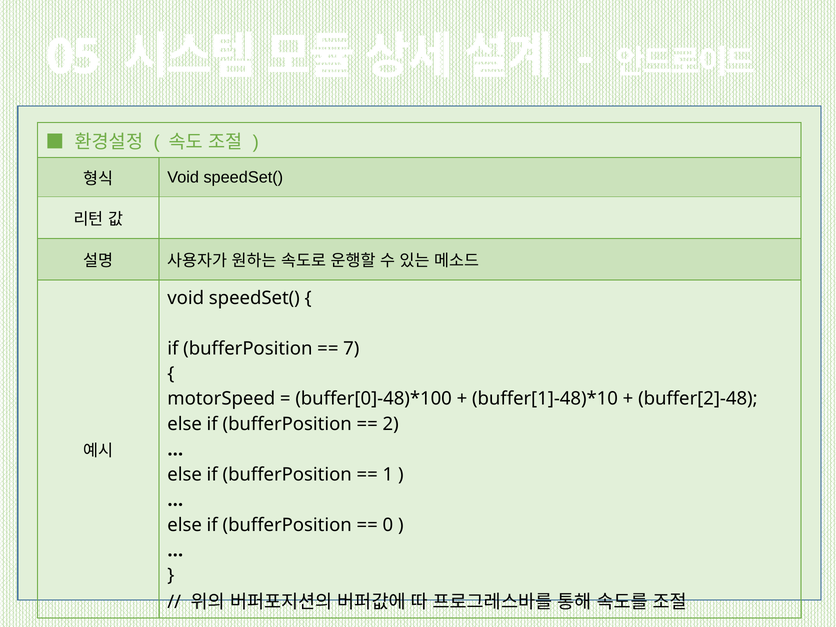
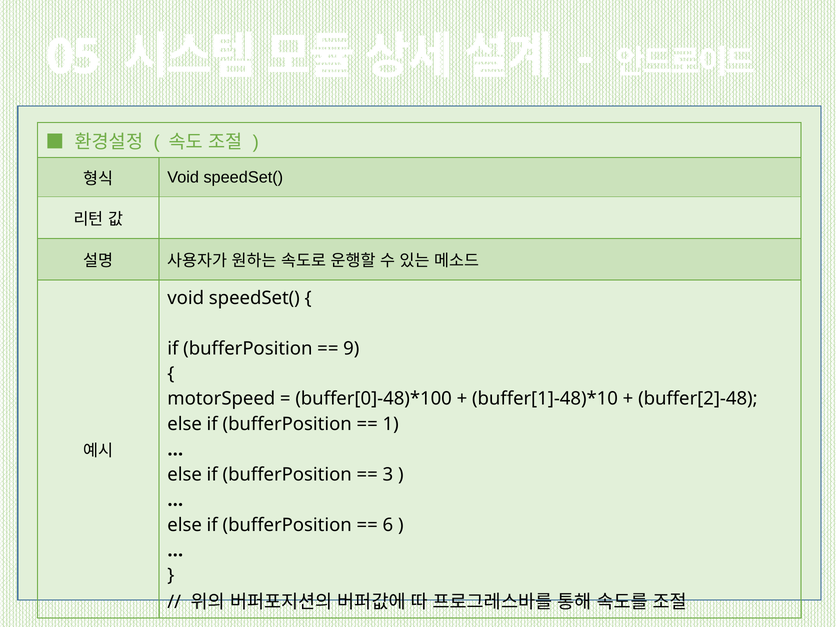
7: 7 -> 9 (351, 348)
2: 2 -> 1 (391, 424)
1: 1 -> 3 (388, 474)
0: 0 -> 6 (388, 525)
